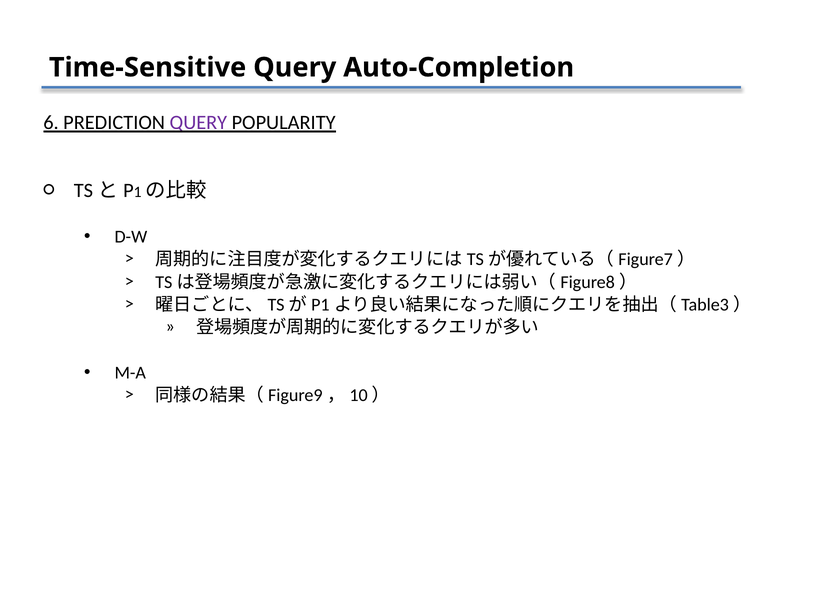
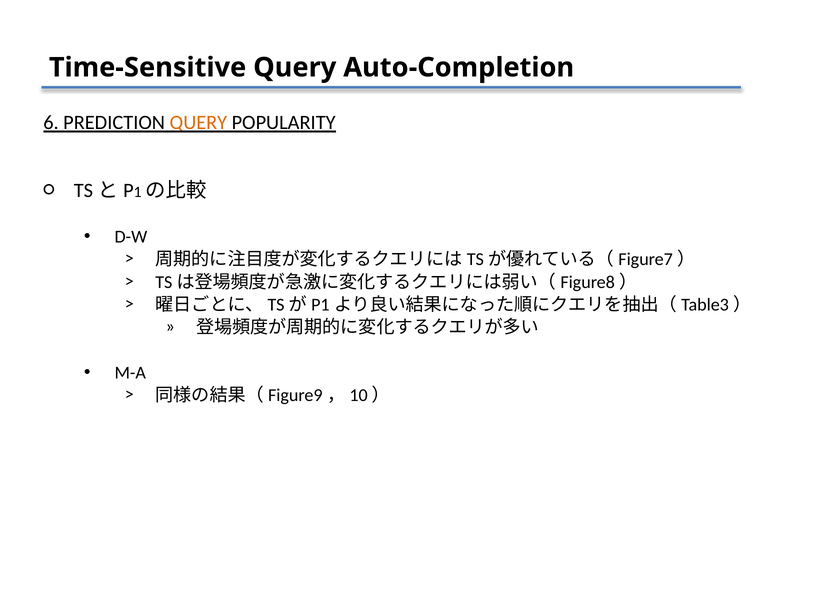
QUERY colour: purple -> orange (198, 122)
